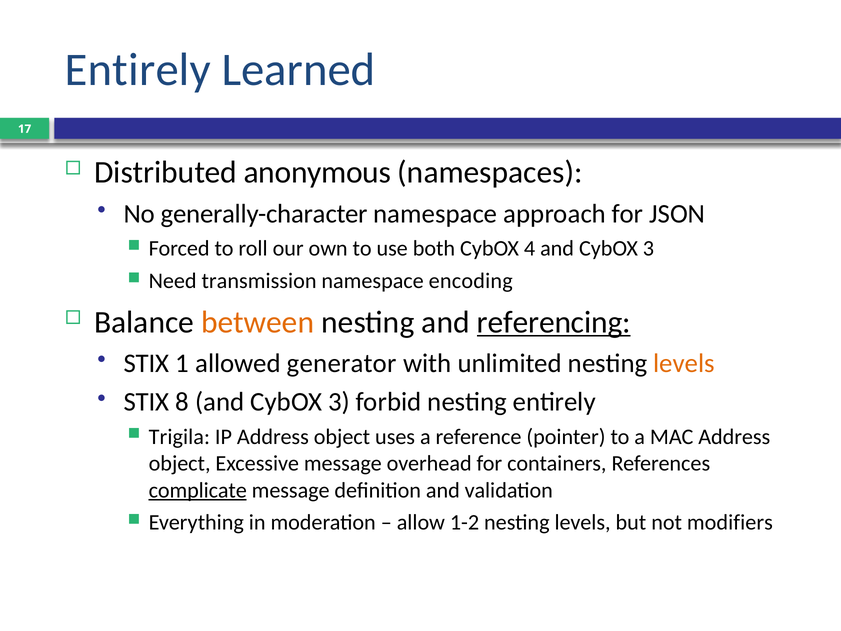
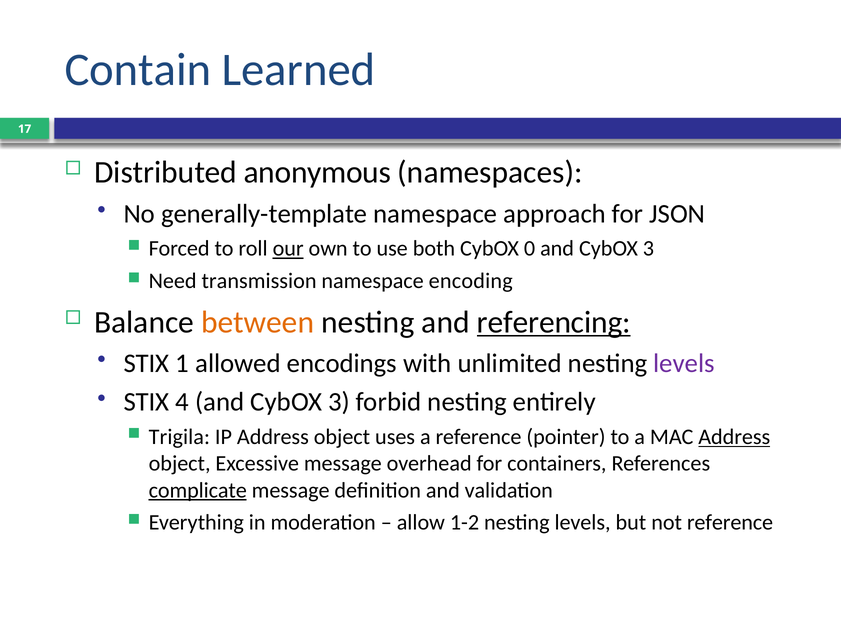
Entirely: Entirely -> Contain (138, 70)
generally-character: generally-character -> generally-template (264, 214)
our underline: none -> present (288, 249)
4: 4 -> 0 (530, 249)
generator: generator -> encodings (342, 363)
levels colour: orange -> purple (684, 363)
8: 8 -> 4 (182, 402)
Address underline: none -> present (734, 437)
not modifiers: modifiers -> reference (730, 522)
